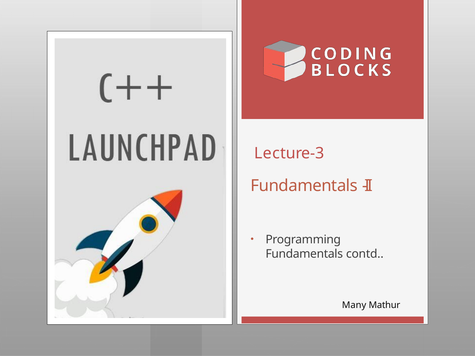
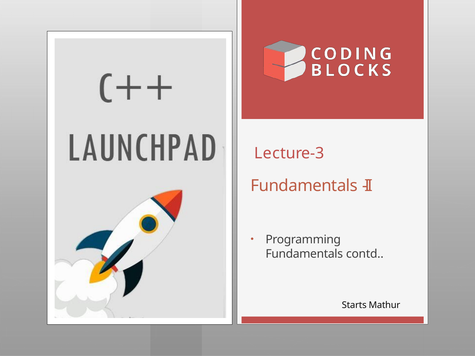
Many: Many -> Starts (354, 305)
